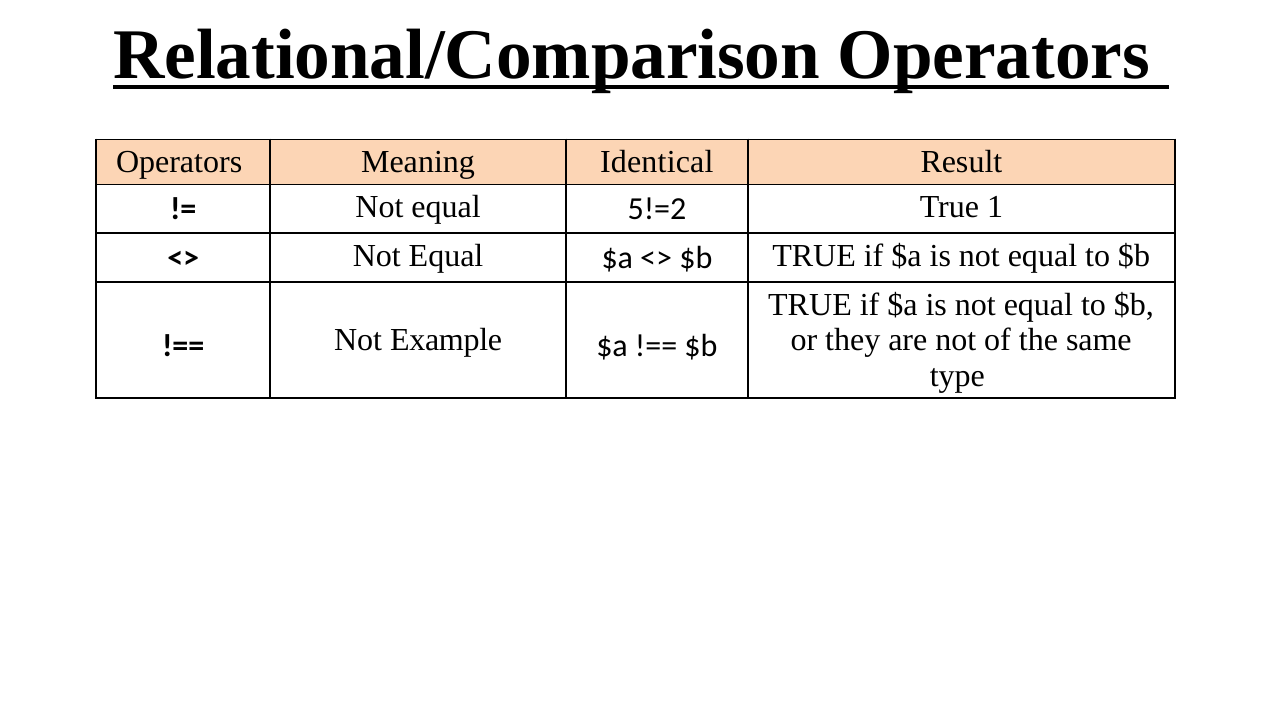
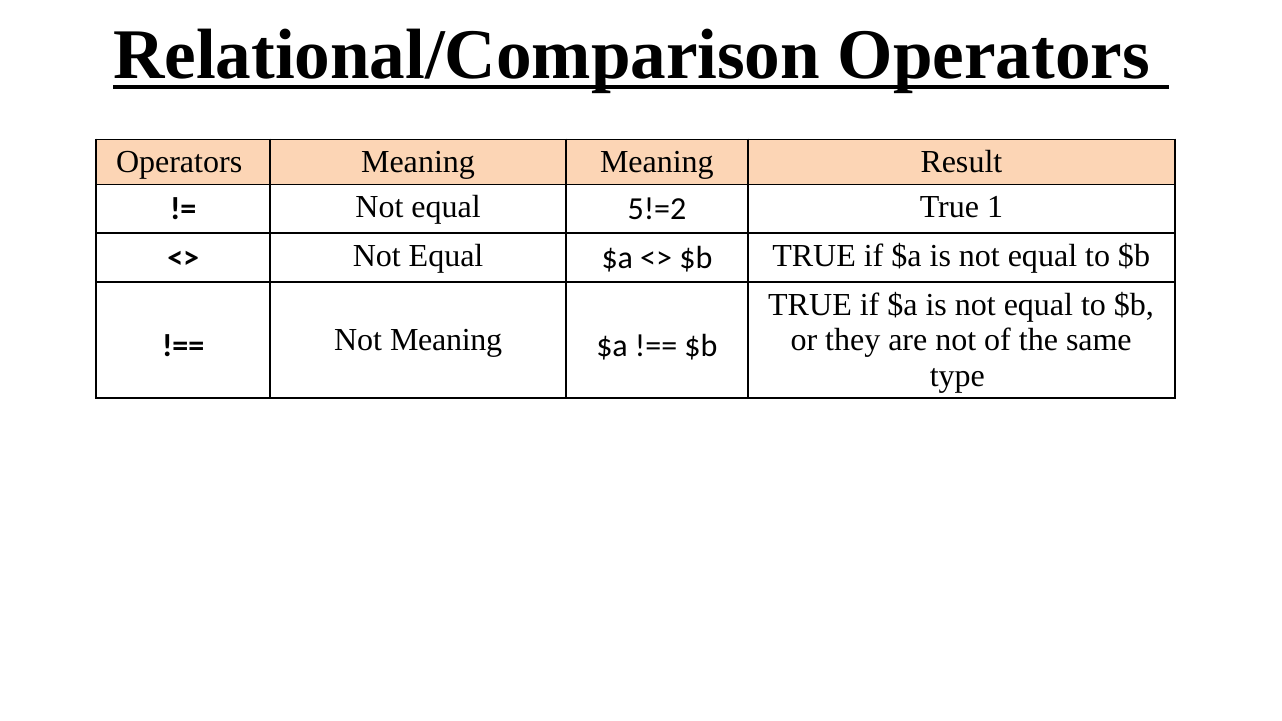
Meaning Identical: Identical -> Meaning (657, 162)
Not Example: Example -> Meaning (446, 340)
